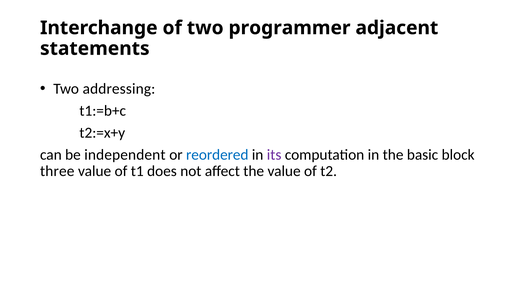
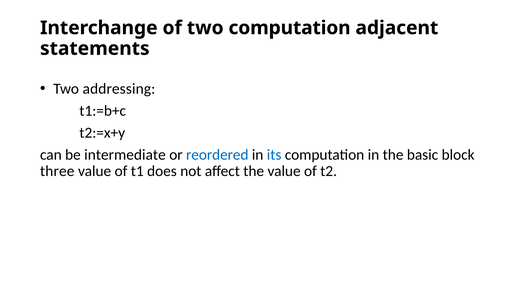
two programmer: programmer -> computation (290, 28)
independent: independent -> intermediate (125, 155)
its colour: purple -> blue (274, 155)
